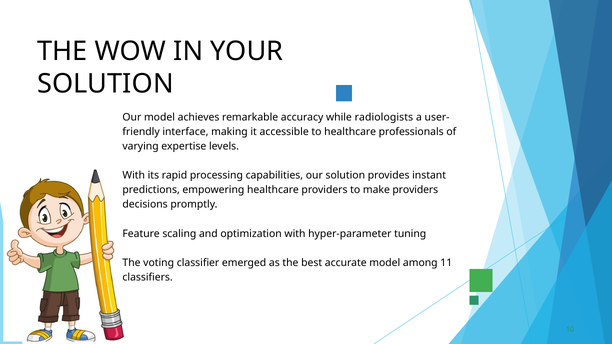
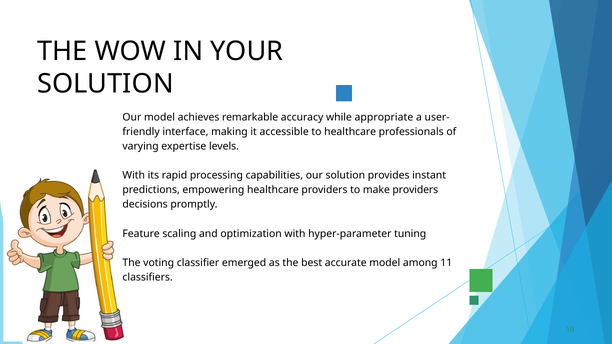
radiologists: radiologists -> appropriate (384, 117)
